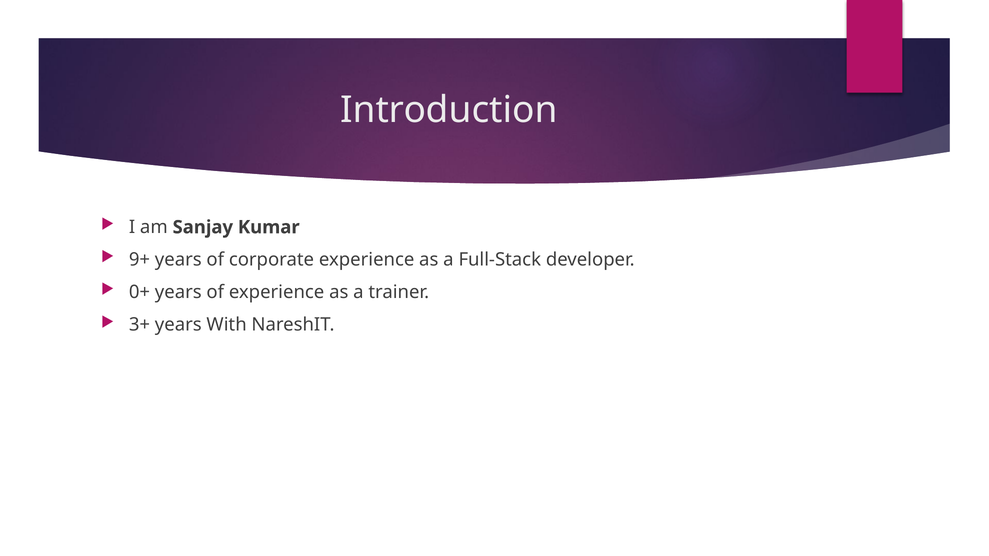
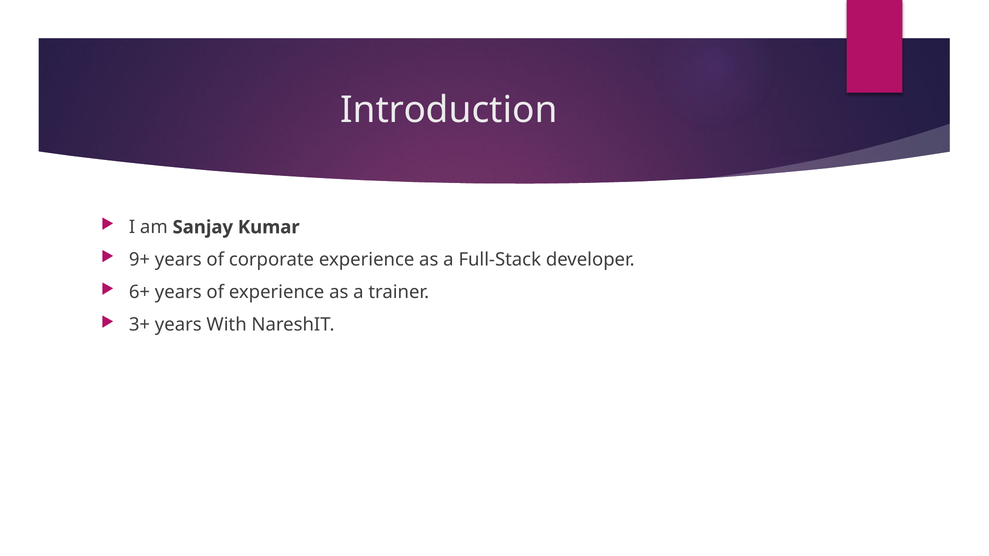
0+: 0+ -> 6+ (140, 292)
